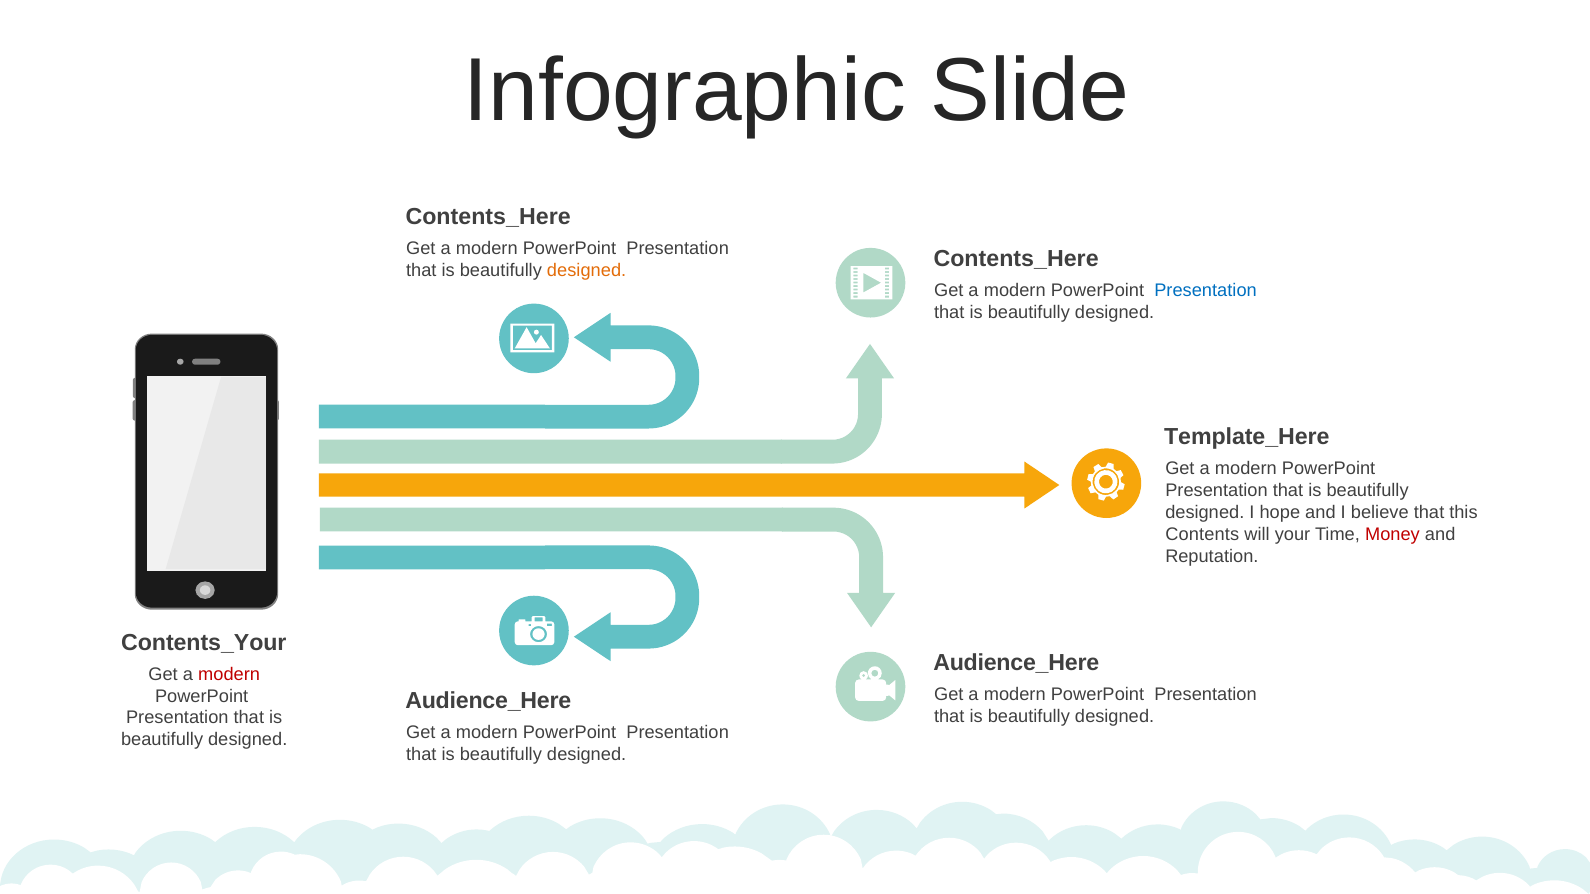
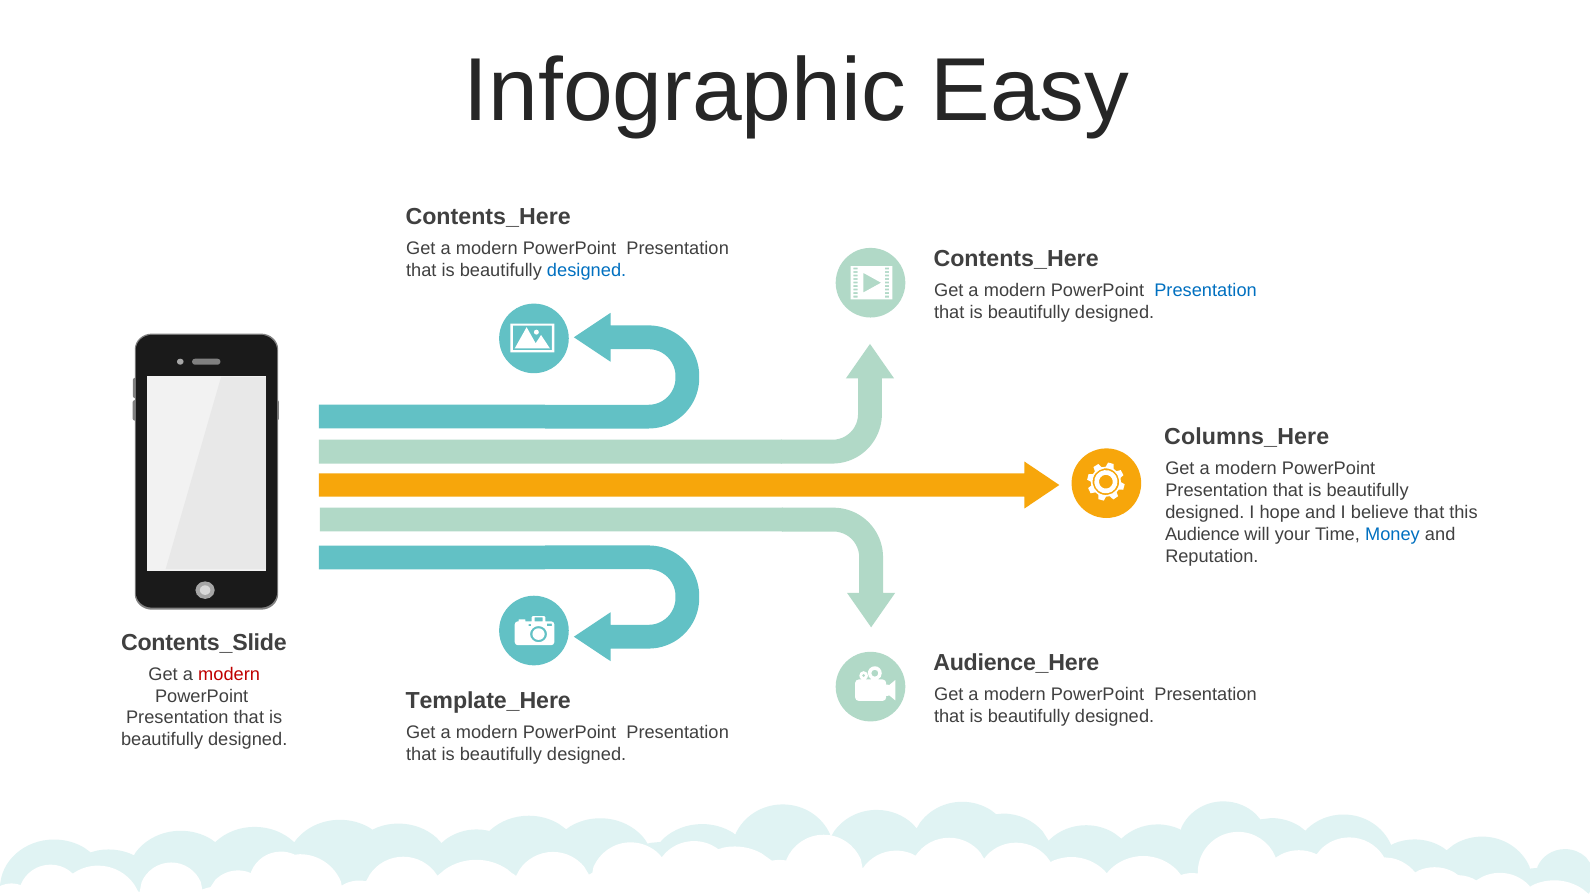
Slide: Slide -> Easy (1030, 91)
designed colour: orange -> blue (587, 270)
Template_Here: Template_Here -> Columns_Here (1247, 437)
Contents: Contents -> Audience (1202, 535)
Money colour: red -> blue (1392, 535)
Contents_Your: Contents_Your -> Contents_Slide (204, 643)
Audience_Here: Audience_Here -> Template_Here (488, 701)
